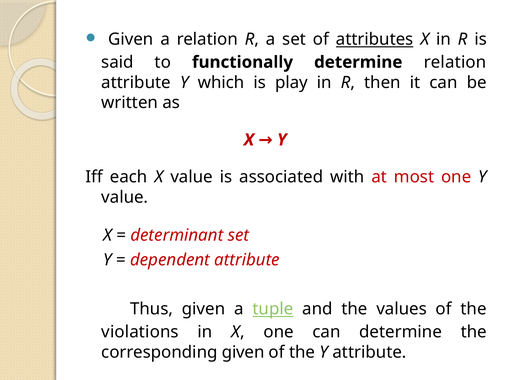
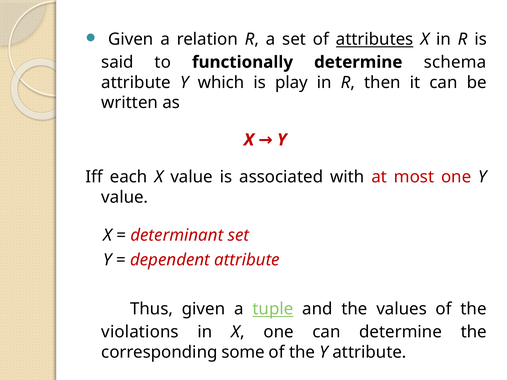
determine relation: relation -> schema (455, 62)
corresponding given: given -> some (243, 352)
